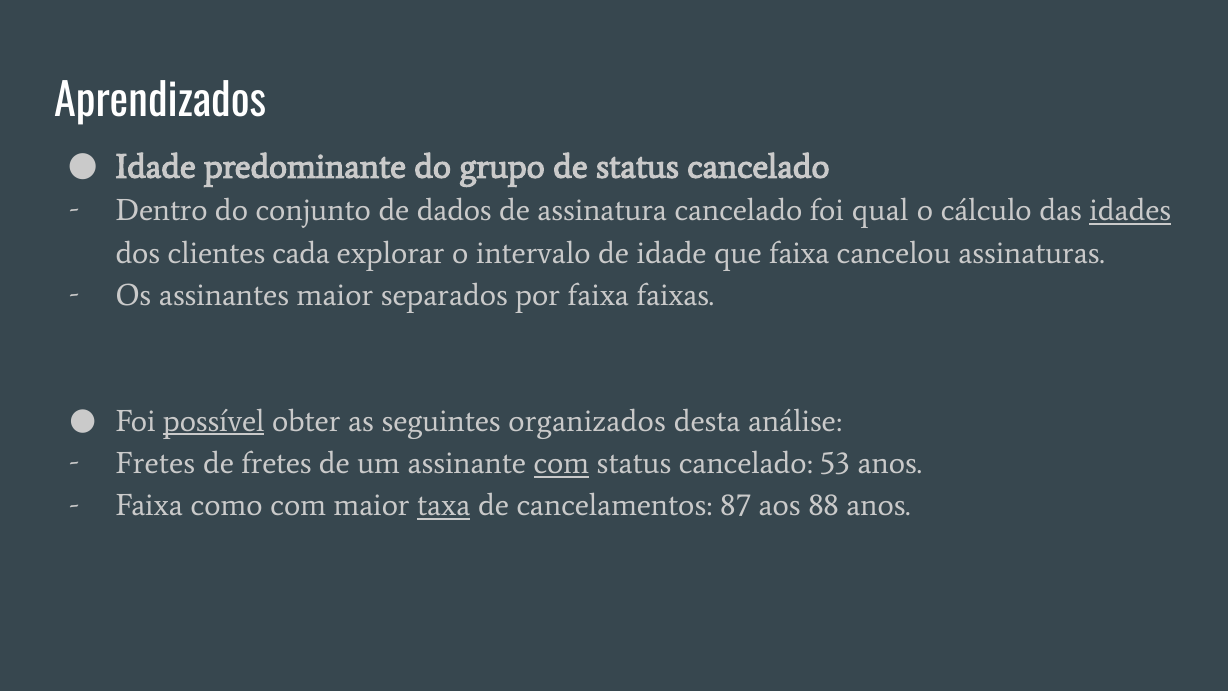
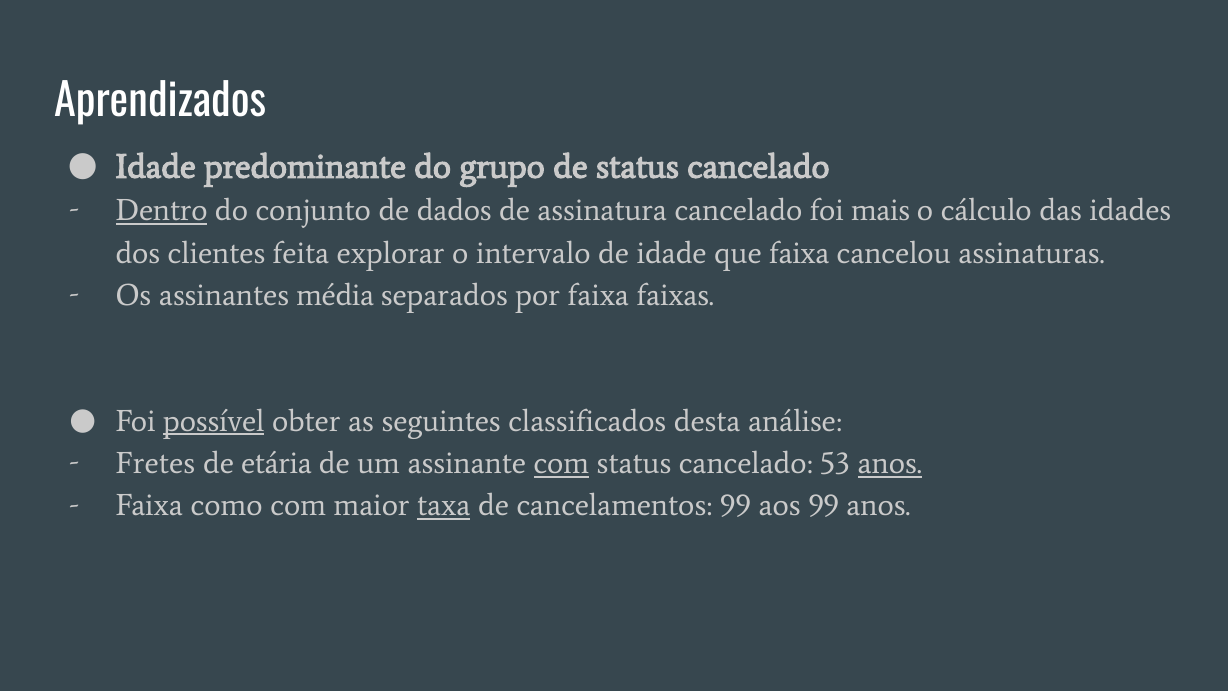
Dentro underline: none -> present (162, 211)
qual: qual -> mais (881, 211)
idades underline: present -> none (1130, 211)
cada: cada -> feita (301, 253)
assinantes maior: maior -> média (335, 295)
organizados: organizados -> classificados (587, 421)
de fretes: fretes -> etária (277, 463)
anos underline: none -> present (890, 463)
cancelamentos 87: 87 -> 99 (735, 506)
aos 88: 88 -> 99 (824, 506)
